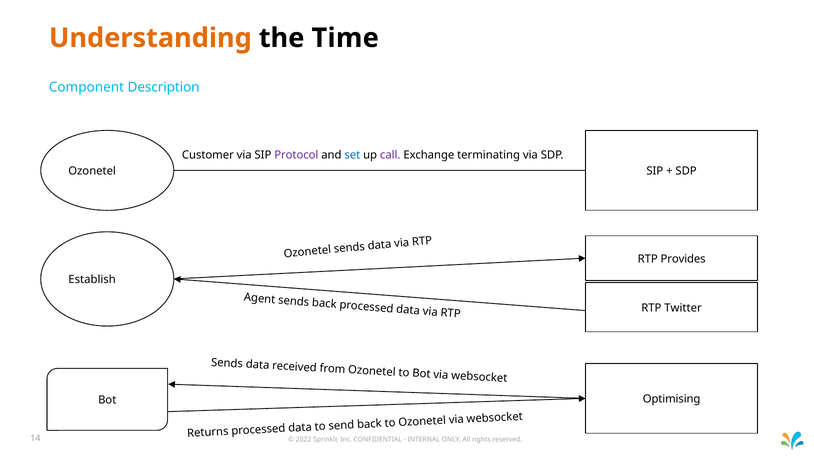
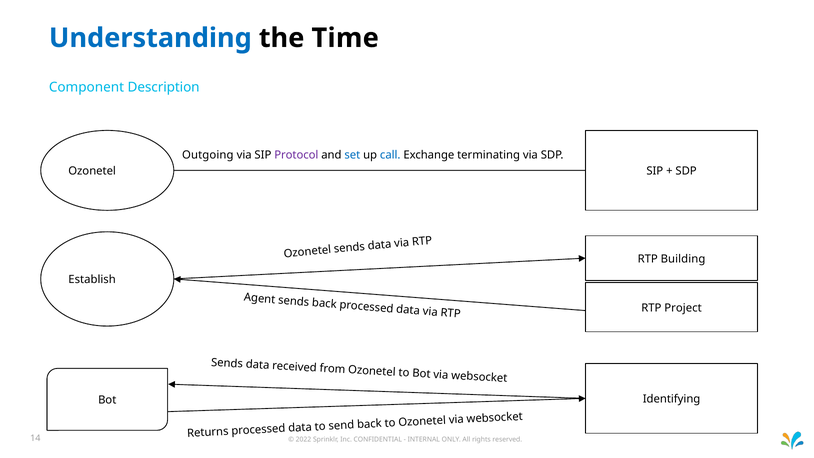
Understanding colour: orange -> blue (150, 38)
Customer: Customer -> Outgoing (208, 155)
call colour: purple -> blue (390, 155)
Provides: Provides -> Building (683, 259)
Twitter: Twitter -> Project (683, 308)
Optimising: Optimising -> Identifying (672, 399)
